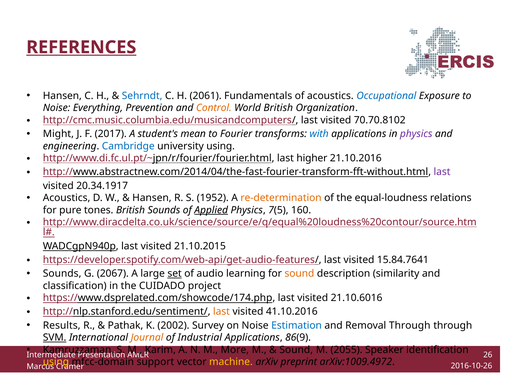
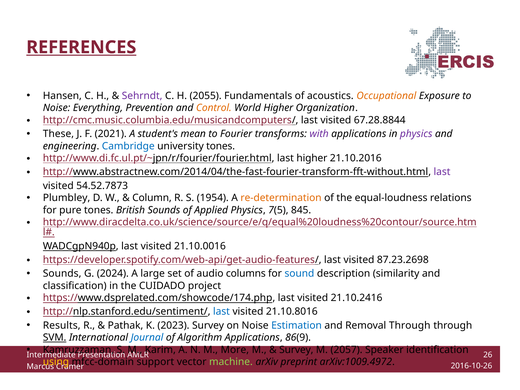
Sehrndt colour: blue -> purple (142, 96)
2061: 2061 -> 2055 (206, 96)
Occupational colour: blue -> orange (386, 96)
World British: British -> Higher (278, 108)
70.70.8102: 70.70.8102 -> 67.28.8844 (380, 120)
Might: Might -> These (58, 134)
2017: 2017 -> 2021 (111, 134)
with colour: blue -> purple (319, 134)
university using: using -> tones (221, 146)
20.34.1917: 20.34.1917 -> 54.52.7873 (102, 186)
Acoustics: Acoustics -> Plumbley (67, 198)
Hansen: Hansen -> Column (152, 198)
1952: 1952 -> 1954 (213, 198)
Applied underline: present -> none (211, 210)
160: 160 -> 845 (301, 210)
21.10.2015: 21.10.2015 -> 21.10.0016 (200, 246)
15.84.7641: 15.84.7641 -> 87.23.2698 (403, 260)
2067: 2067 -> 2024 (113, 274)
set underline: present -> none (175, 274)
learning: learning -> columns (246, 274)
sound colour: orange -> blue (299, 274)
21.10.6016: 21.10.6016 -> 21.10.2416 (357, 298)
last colour: orange -> blue (221, 312)
41.10.2016: 41.10.2016 -> 21.10.8016 (292, 312)
2002: 2002 -> 2023 (173, 325)
Journal colour: orange -> blue (147, 338)
Industrial: Industrial -> Algorithm (200, 338)
Sound: Sound -> Survey (296, 350)
2055: 2055 -> 2057 (346, 350)
machine colour: yellow -> light green (231, 362)
